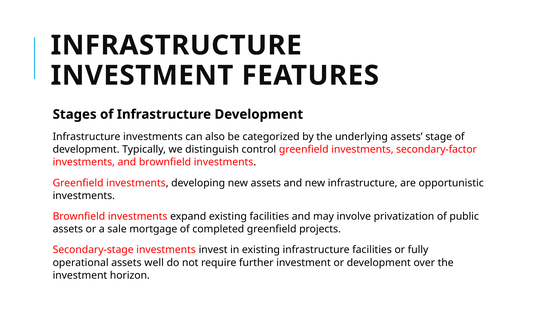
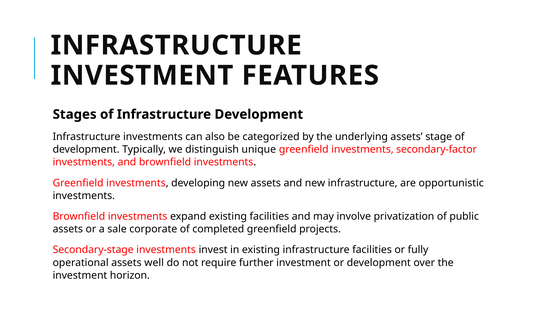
control: control -> unique (259, 150)
mortgage: mortgage -> corporate (153, 229)
